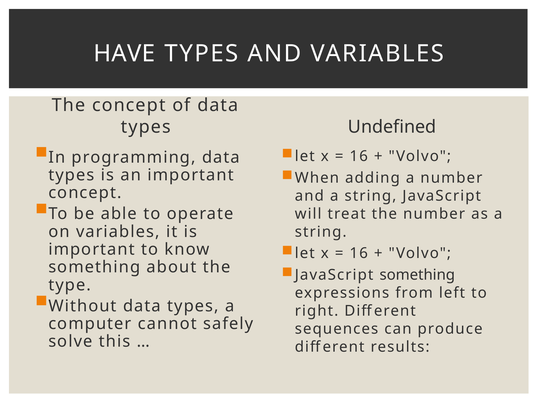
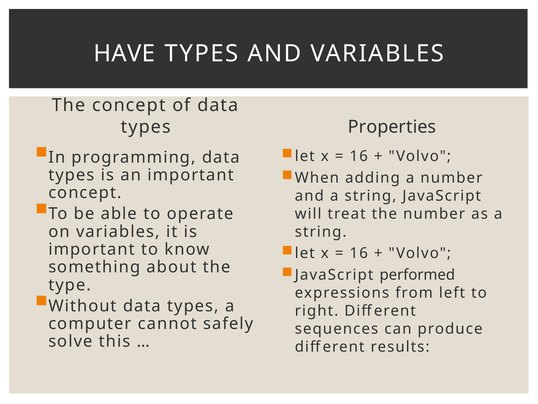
Undefined: Undefined -> Properties (392, 127)
JavaScript something: something -> performed (417, 275)
